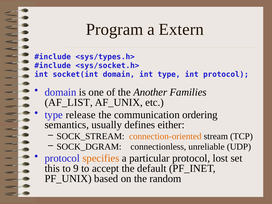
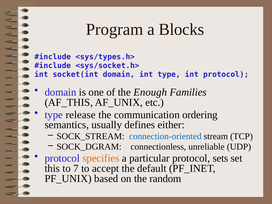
Extern: Extern -> Blocks (181, 29)
Another: Another -> Enough (150, 92)
AF_LIST: AF_LIST -> AF_THIS (69, 102)
connection-oriented colour: orange -> blue (165, 136)
lost: lost -> sets (220, 158)
9: 9 -> 7 (76, 168)
